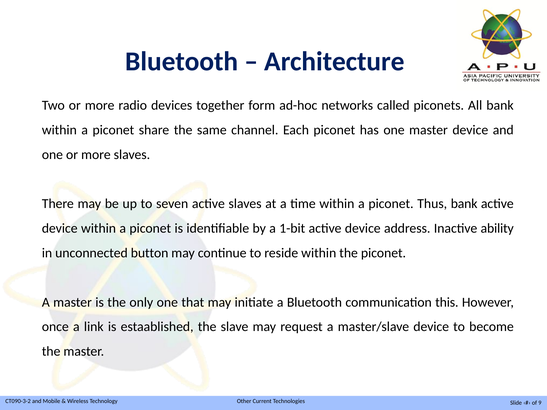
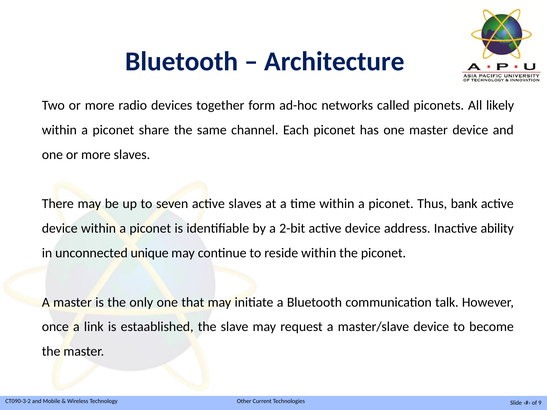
All bank: bank -> likely (500, 105)
1-bit: 1-bit -> 2-bit (292, 229)
button: button -> unique (150, 253)
this: this -> talk (447, 302)
